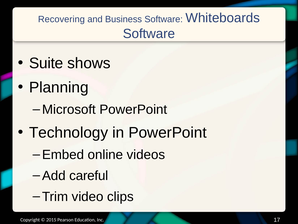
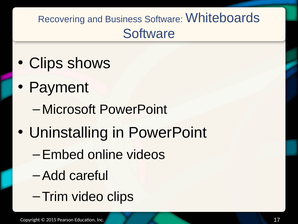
Suite: Suite -> Clips (46, 63)
Planning: Planning -> Payment (59, 87)
Technology: Technology -> Uninstalling (69, 132)
